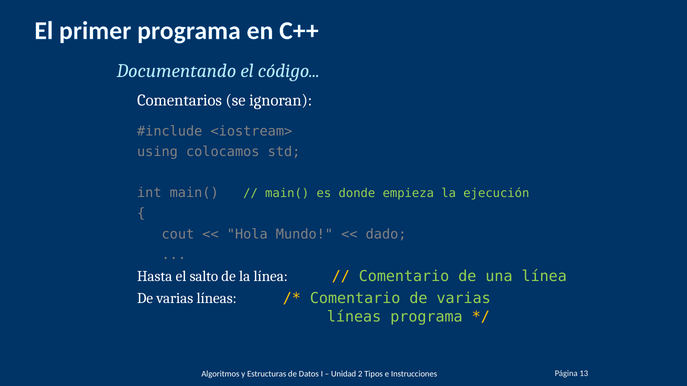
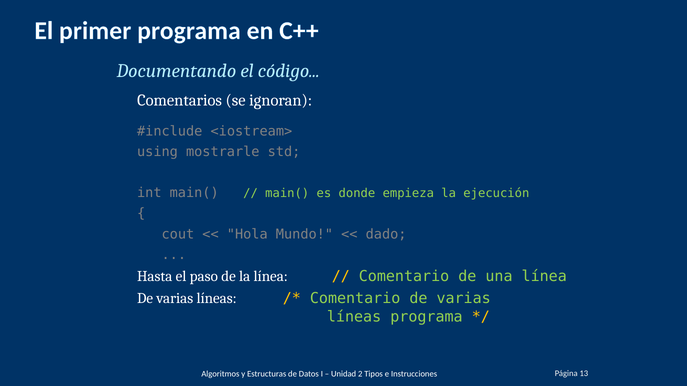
colocamos: colocamos -> mostrarle (223, 152)
salto: salto -> paso (204, 277)
